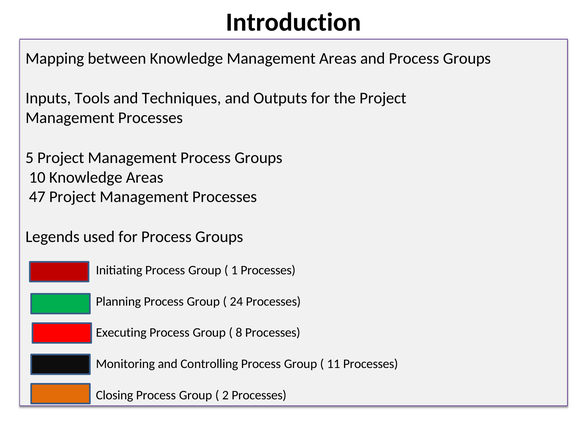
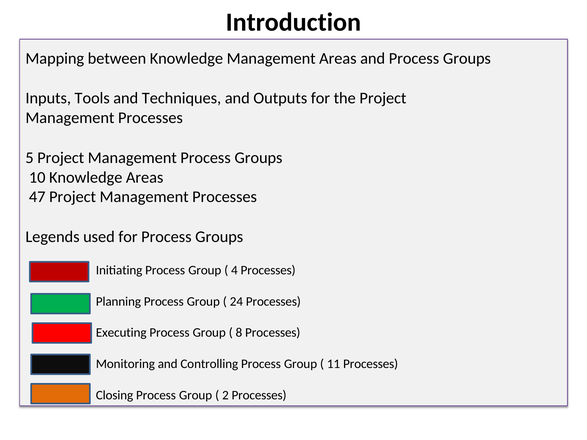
1: 1 -> 4 (234, 270)
